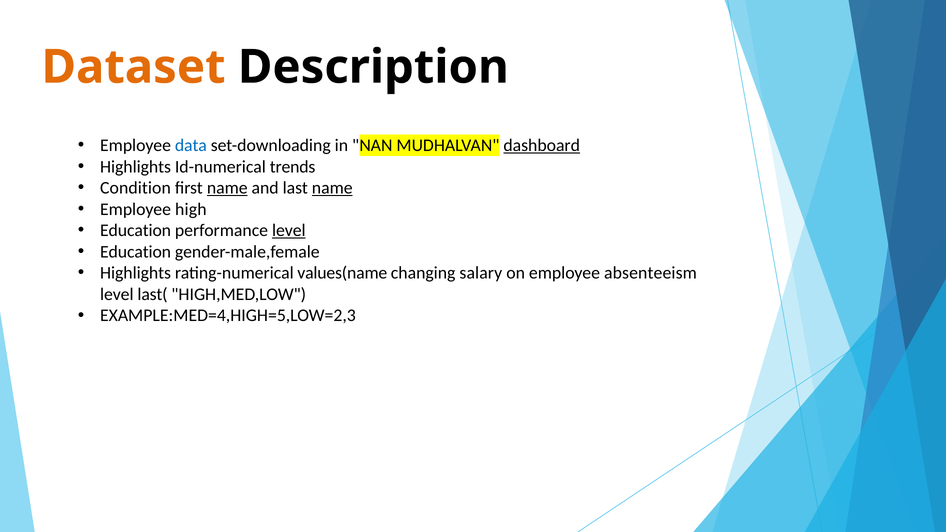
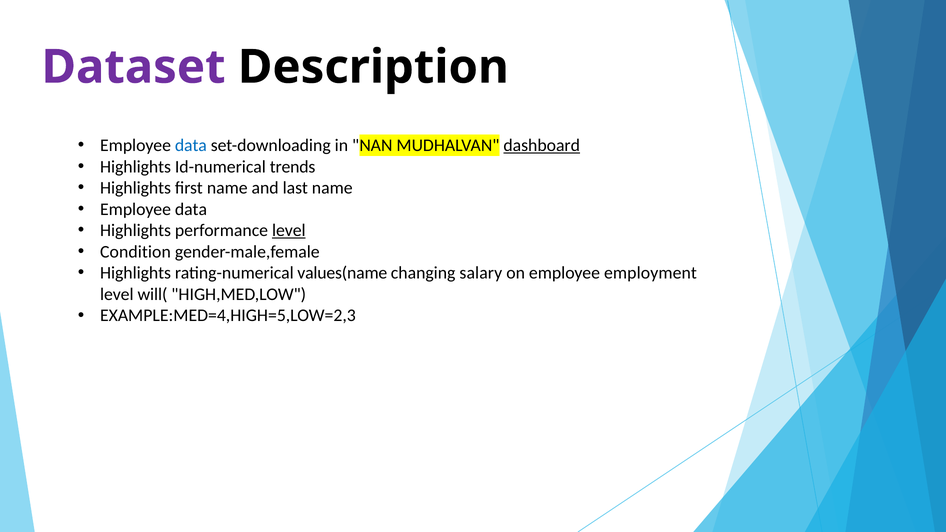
Dataset colour: orange -> purple (133, 67)
Condition: Condition -> Highlights (136, 188)
name underline: present -> none (227, 188)
name underline: present -> none (332, 188)
high: high -> data (191, 209)
Education: Education -> Highlights (136, 231)
Education: Education -> Condition (135, 252)
absenteeism: absenteeism -> employment (650, 273)
last(: last( -> will( (152, 294)
